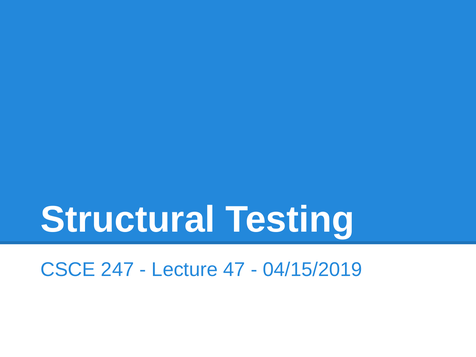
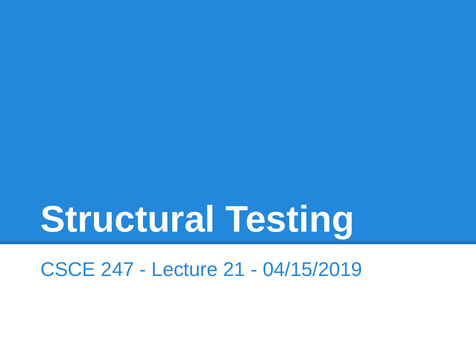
47: 47 -> 21 (234, 270)
